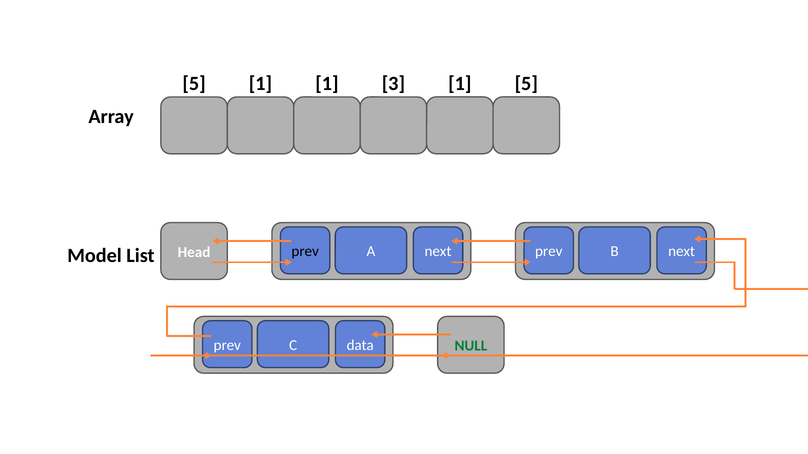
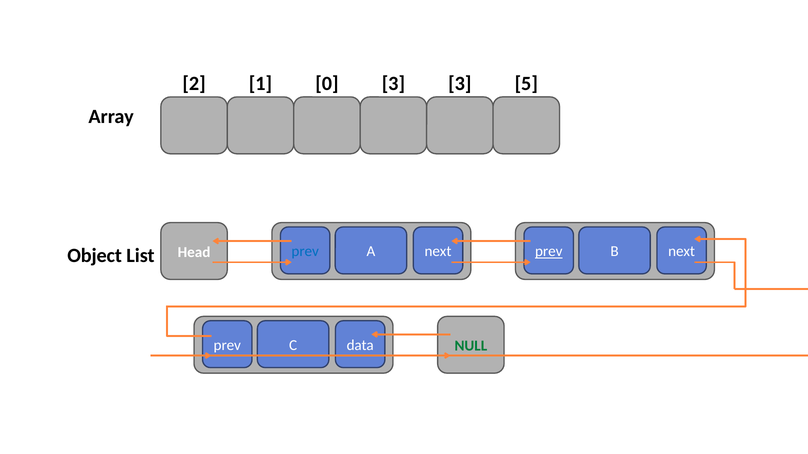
5: 5 -> 2 (194, 84)
1 1: 1 -> 0 (327, 84)
3 1: 1 -> 3 (460, 84)
prev underline: none -> present (549, 252)
Model: Model -> Object (95, 256)
prev colour: black -> blue (305, 252)
